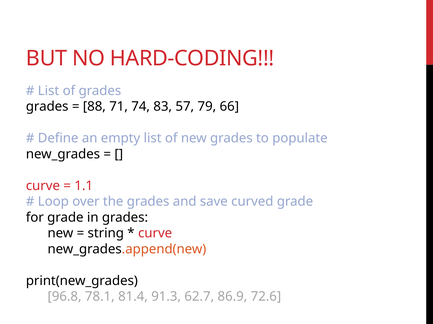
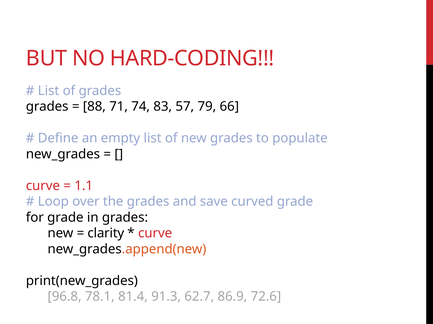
string: string -> clarity (106, 234)
